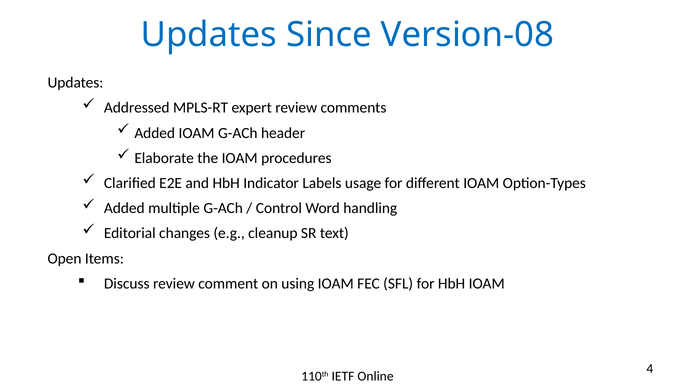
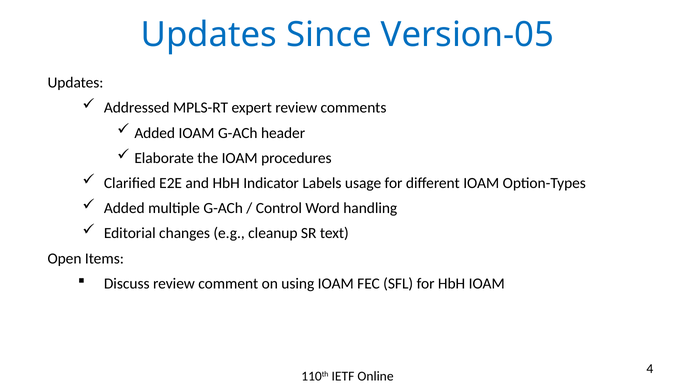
Version-08: Version-08 -> Version-05 (467, 35)
